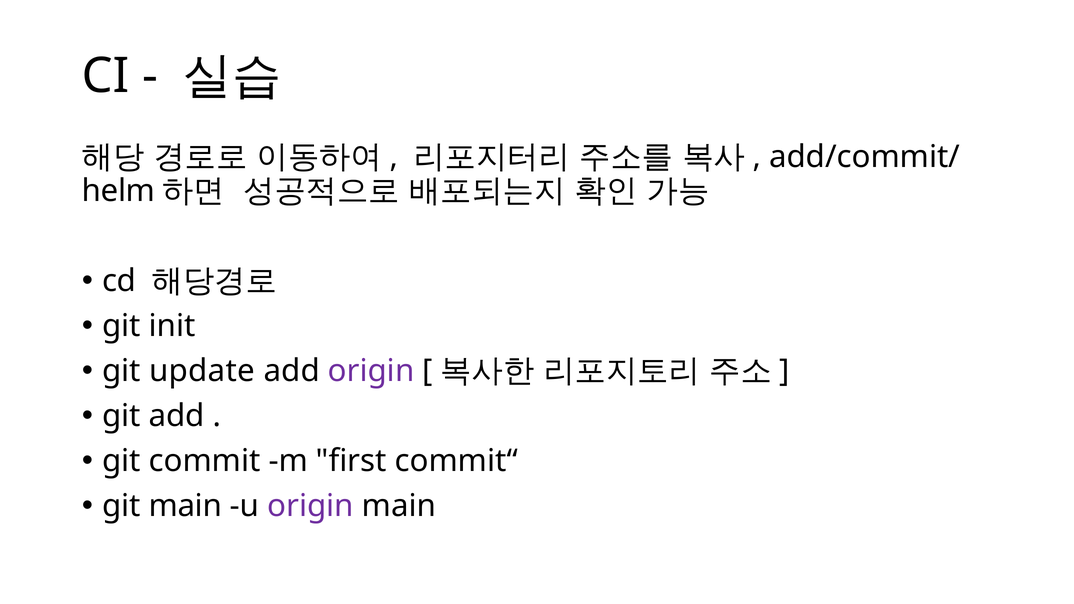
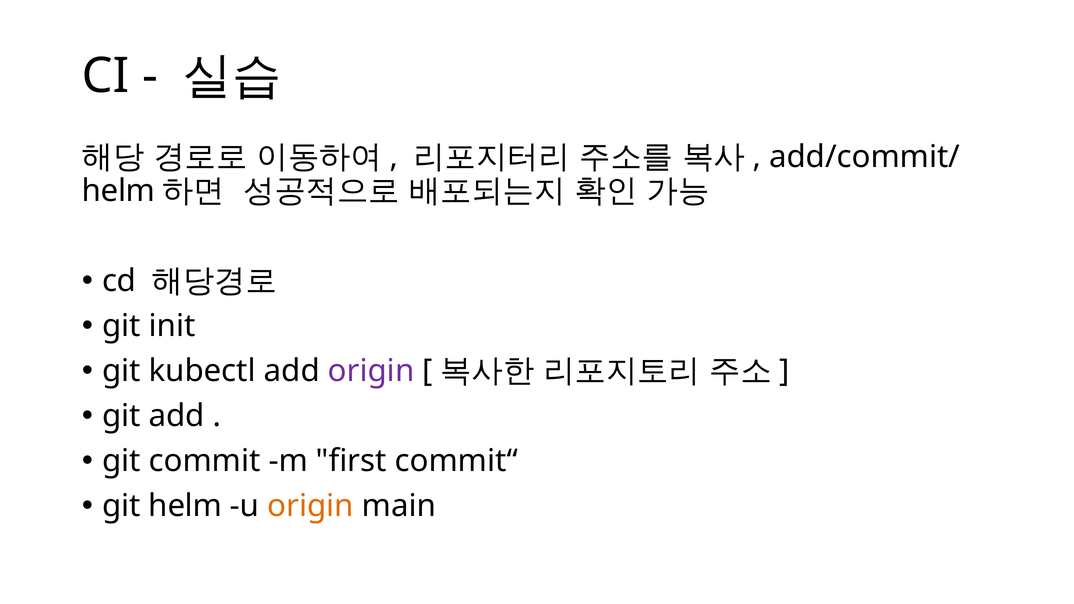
update: update -> kubectl (202, 371)
git main: main -> helm (185, 506)
origin colour: purple -> orange (310, 506)
